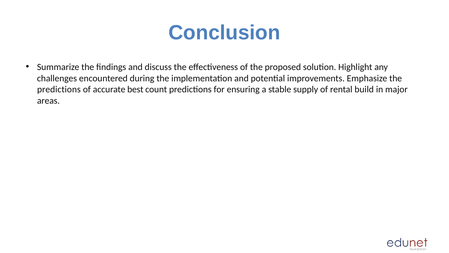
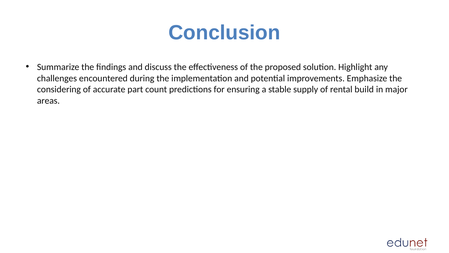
predictions: predictions -> considering (59, 89)
best: best -> part (135, 89)
